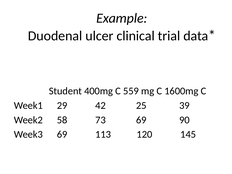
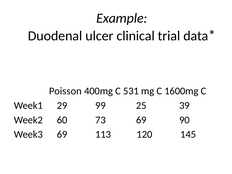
Student: Student -> Poisson (65, 91)
559: 559 -> 531 (131, 91)
42: 42 -> 99 (101, 106)
58: 58 -> 60 (62, 120)
